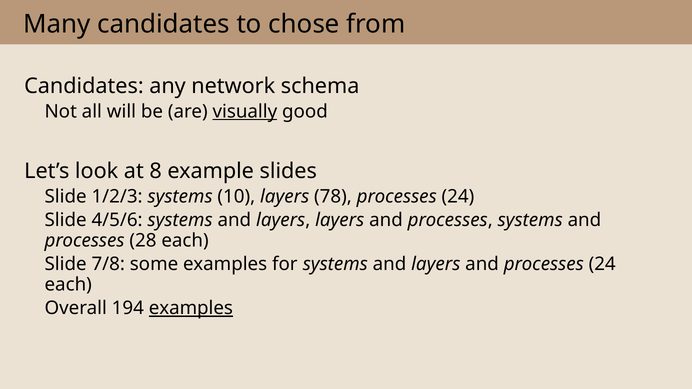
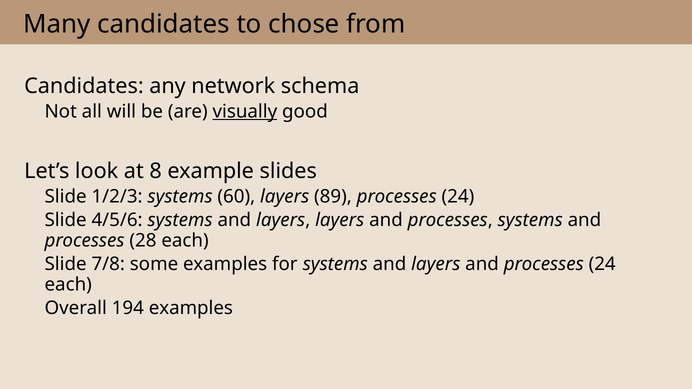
10: 10 -> 60 (236, 196)
78: 78 -> 89 (333, 196)
examples underline: present -> none (191, 308)
